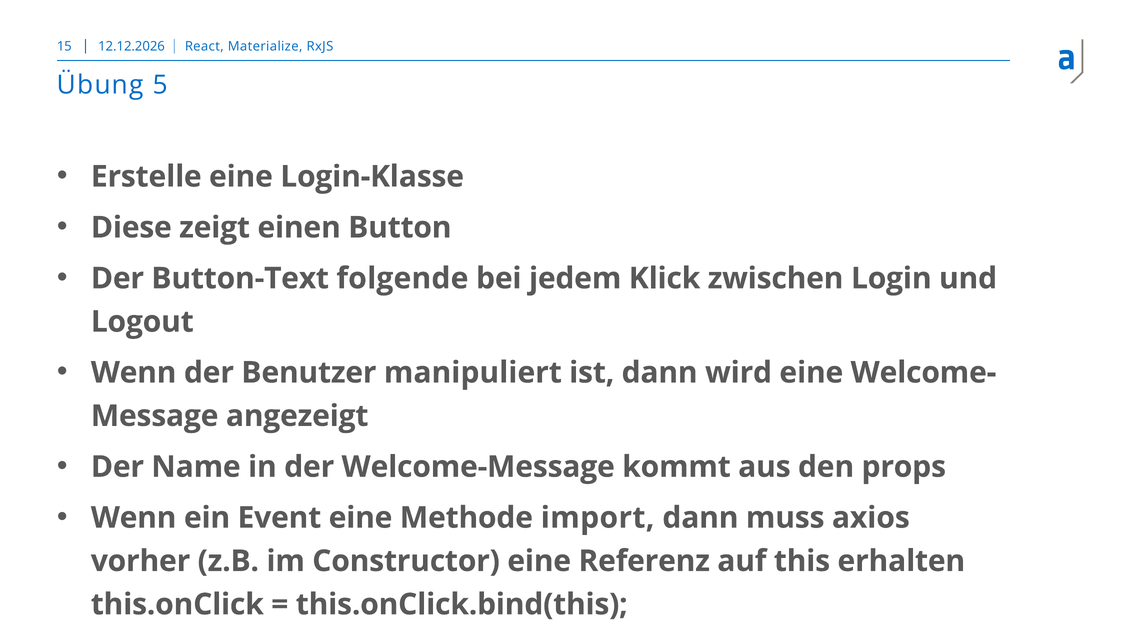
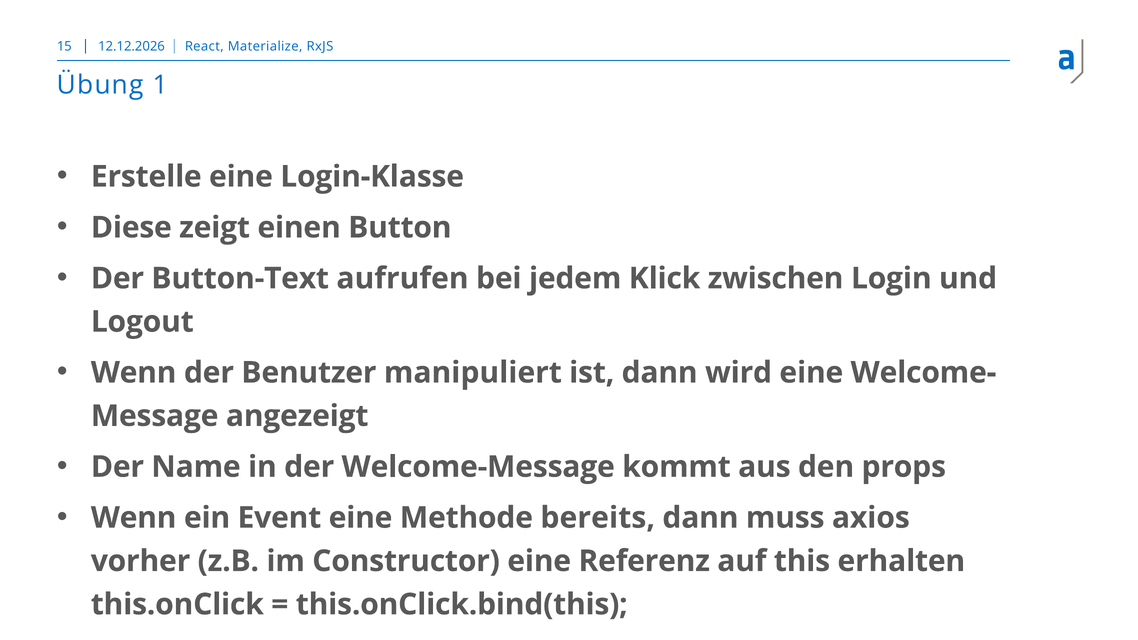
5: 5 -> 1 (160, 85)
folgende: folgende -> aufrufen (402, 278)
import: import -> bereits (598, 518)
